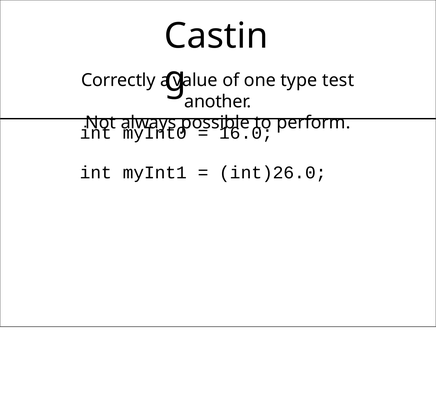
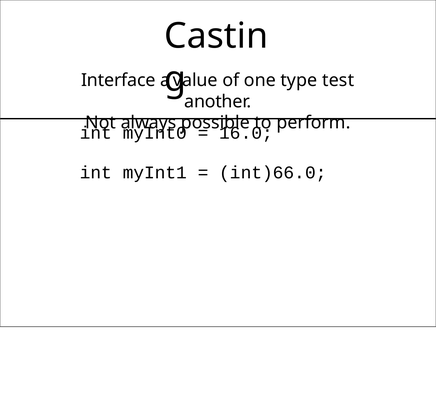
Correctly: Correctly -> Interface (118, 80)
int)26.0: int)26.0 -> int)66.0 (273, 173)
